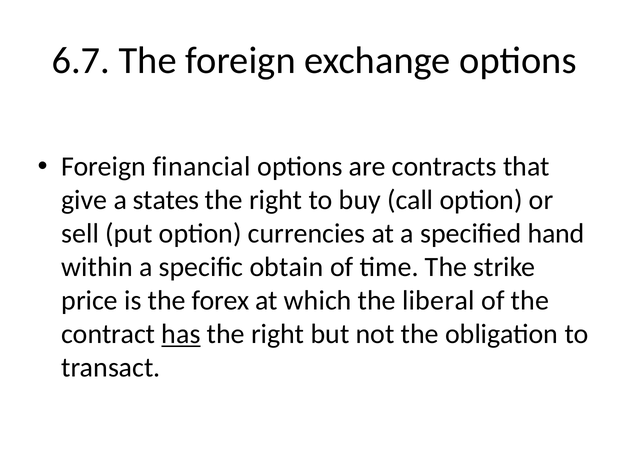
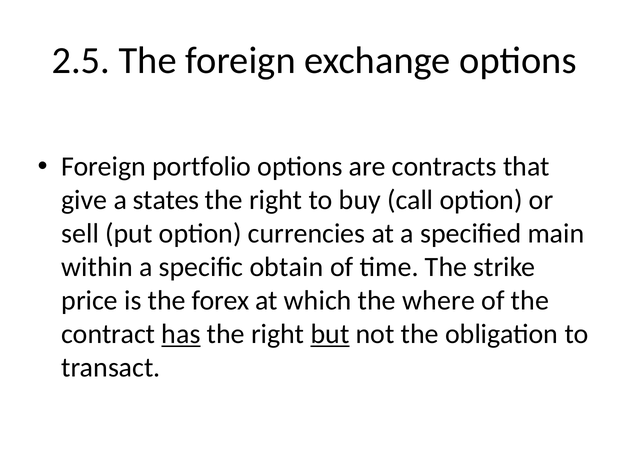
6.7: 6.7 -> 2.5 (81, 61)
financial: financial -> portfolio (202, 167)
hand: hand -> main (556, 234)
liberal: liberal -> where (438, 301)
but underline: none -> present (330, 335)
